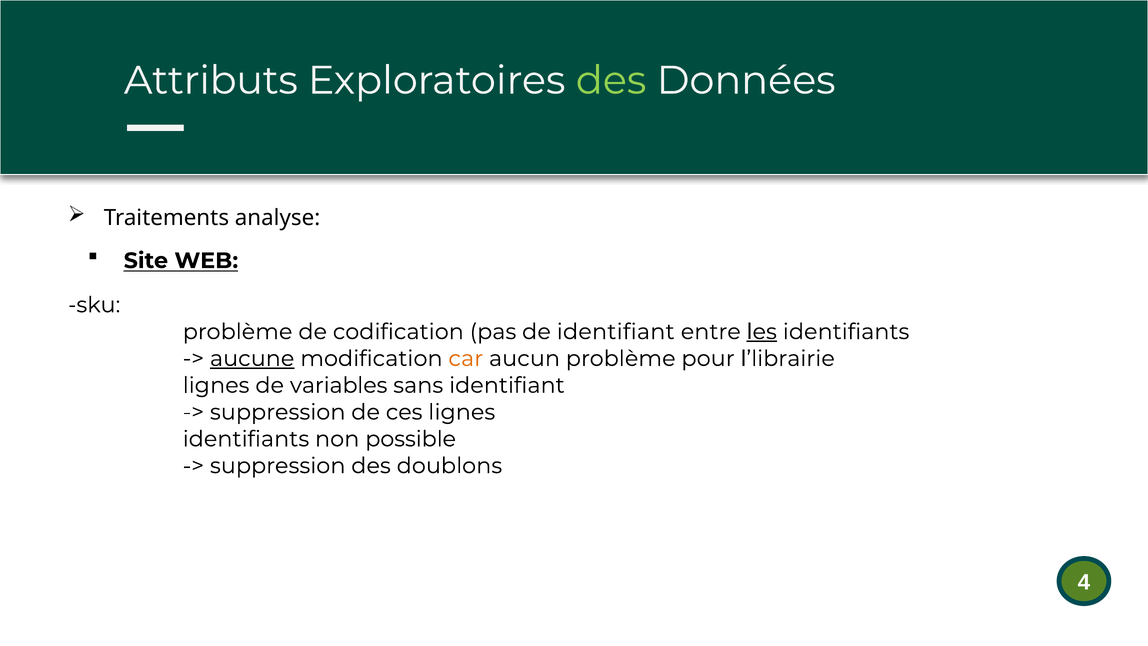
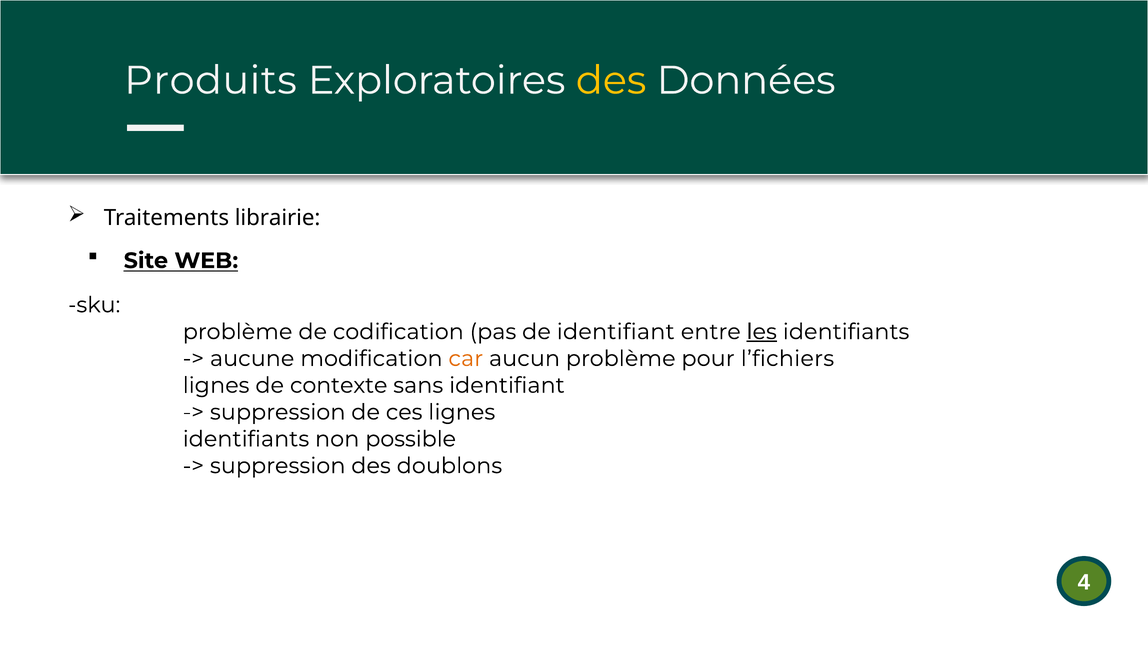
Attributs: Attributs -> Produits (210, 80)
des colour: light green -> yellow (611, 80)
analyse: analyse -> librairie (278, 218)
aucune underline: present -> none (252, 358)
l’librairie: l’librairie -> l’fichiers (788, 358)
variables: variables -> contexte (339, 385)
